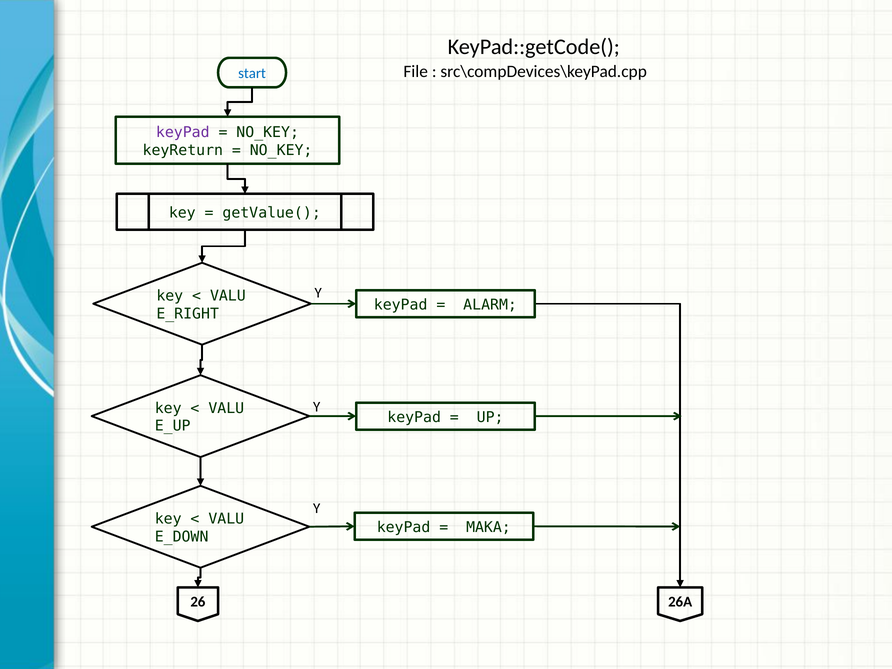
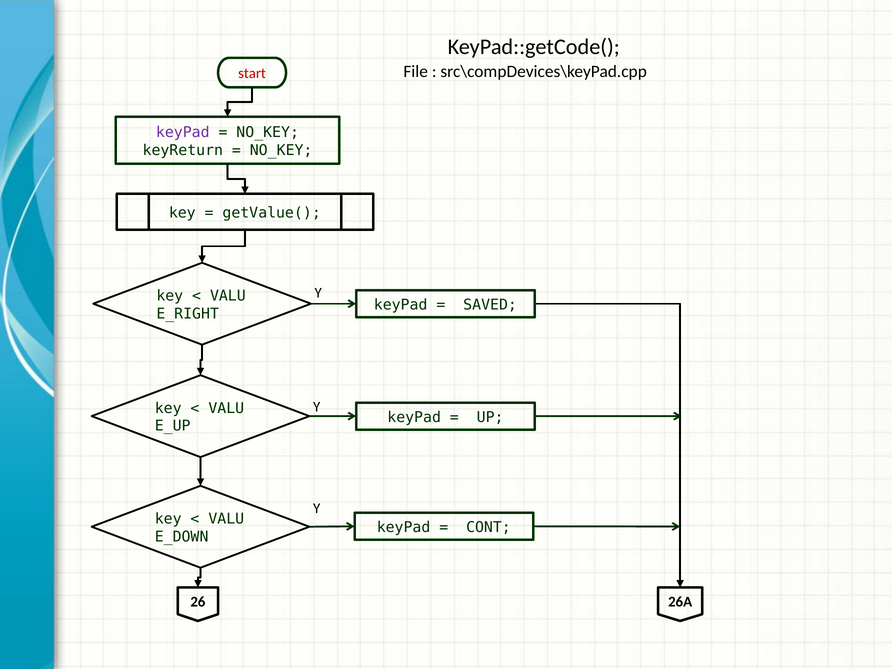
start colour: blue -> red (252, 74)
ALARM: ALARM -> SAVED (490, 305)
MAKA: MAKA -> CONT (488, 527)
